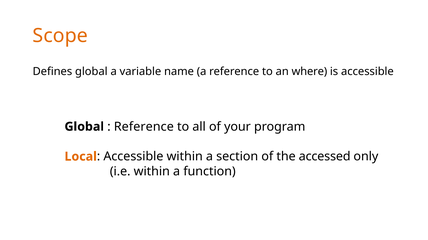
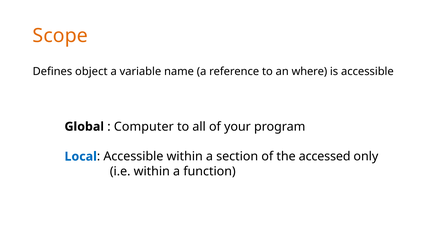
Defines global: global -> object (91, 72)
Reference: Reference -> Computer (144, 127)
Local colour: orange -> blue (81, 157)
